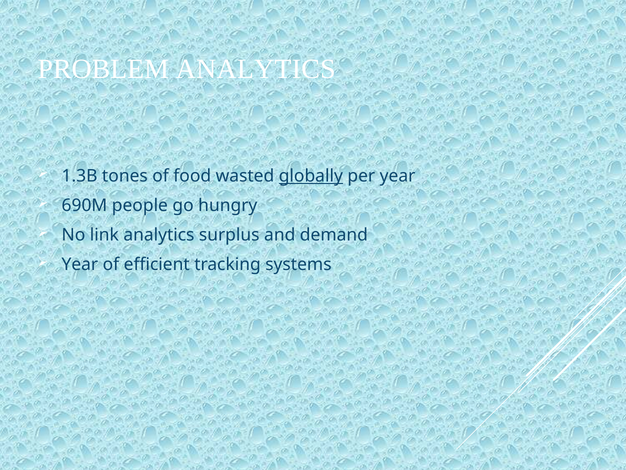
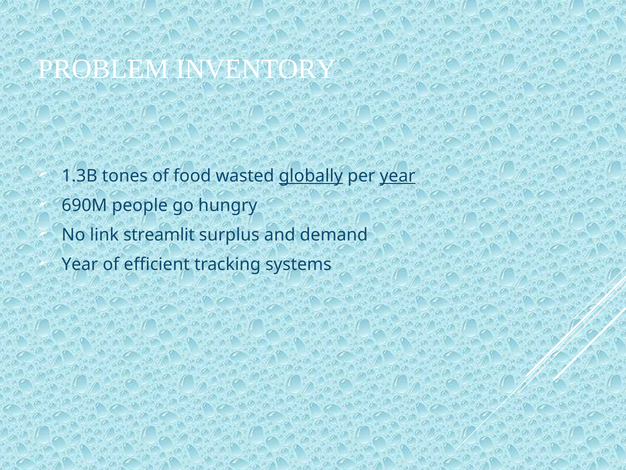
PROBLEM ANALYTICS: ANALYTICS -> INVENTORY (256, 69)
year underline: none -> present (398, 176)
link analytics: analytics -> streamlit (159, 235)
